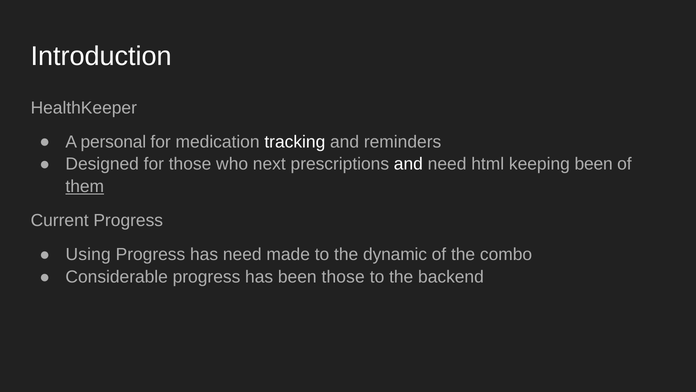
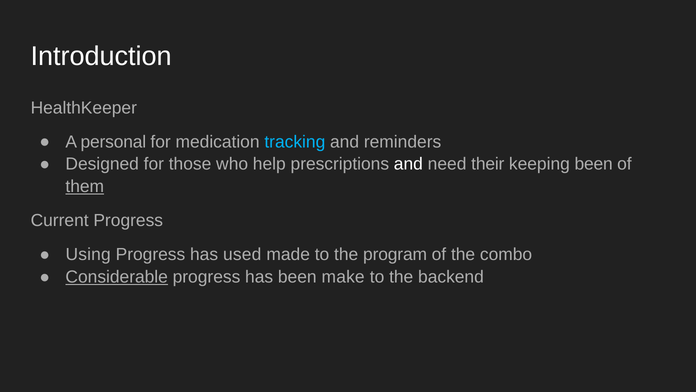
tracking colour: white -> light blue (295, 142)
next: next -> help (269, 164)
html: html -> their (488, 164)
has need: need -> used (242, 254)
dynamic: dynamic -> program (395, 254)
Considerable underline: none -> present (117, 277)
been those: those -> make (343, 277)
